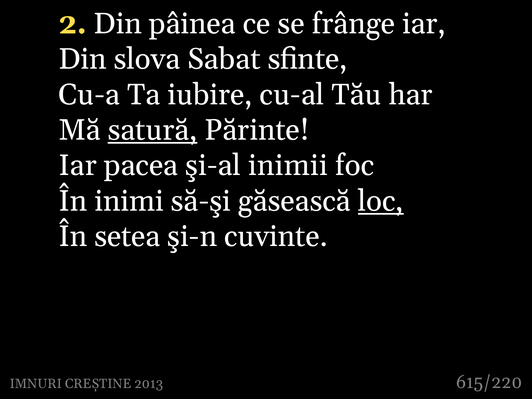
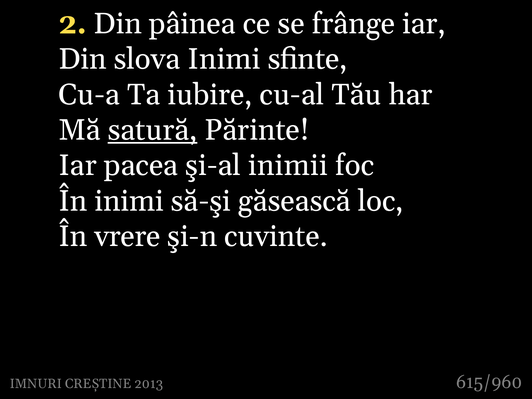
slova Sabat: Sabat -> Inimi (224, 59)
loc underline: present -> none (381, 201)
setea: setea -> vrere (127, 236)
615/220: 615/220 -> 615/960 (489, 382)
